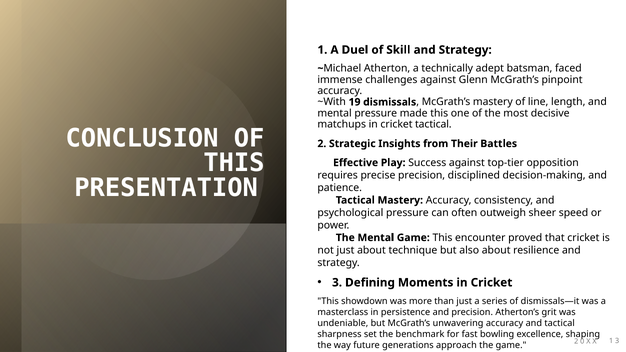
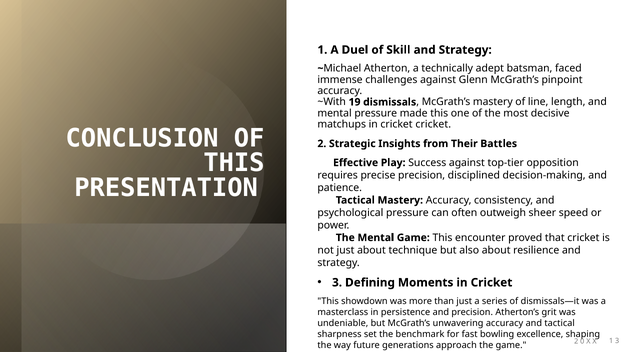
cricket tactical: tactical -> cricket (433, 125)
